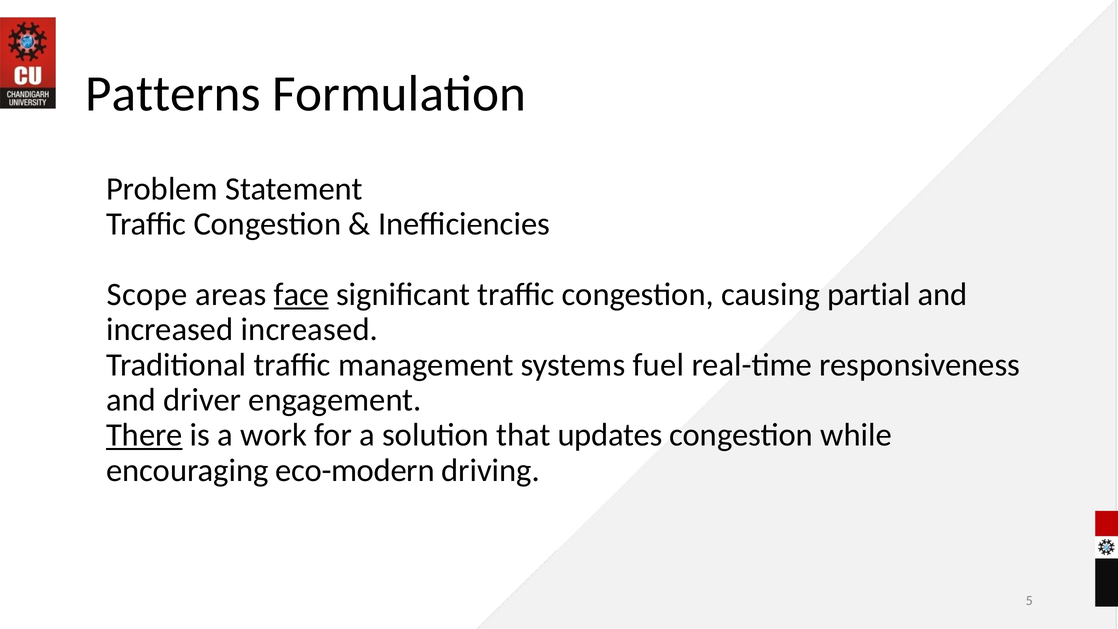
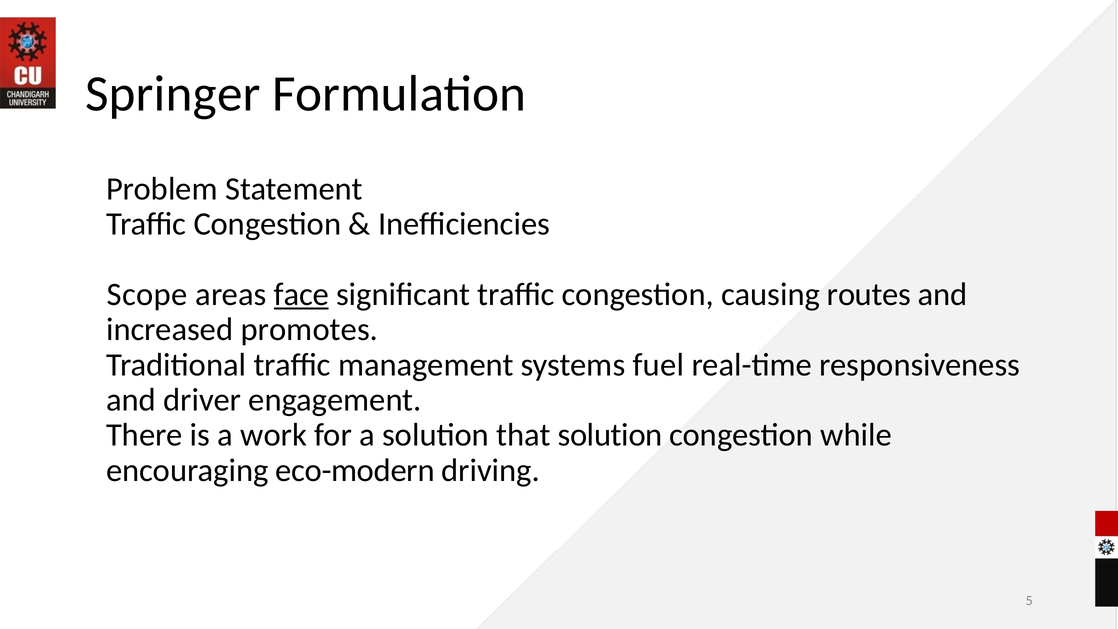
Patterns: Patterns -> Springer (173, 94)
partial: partial -> routes (869, 294)
increased increased: increased -> promotes (309, 330)
There underline: present -> none (144, 435)
that updates: updates -> solution (610, 435)
